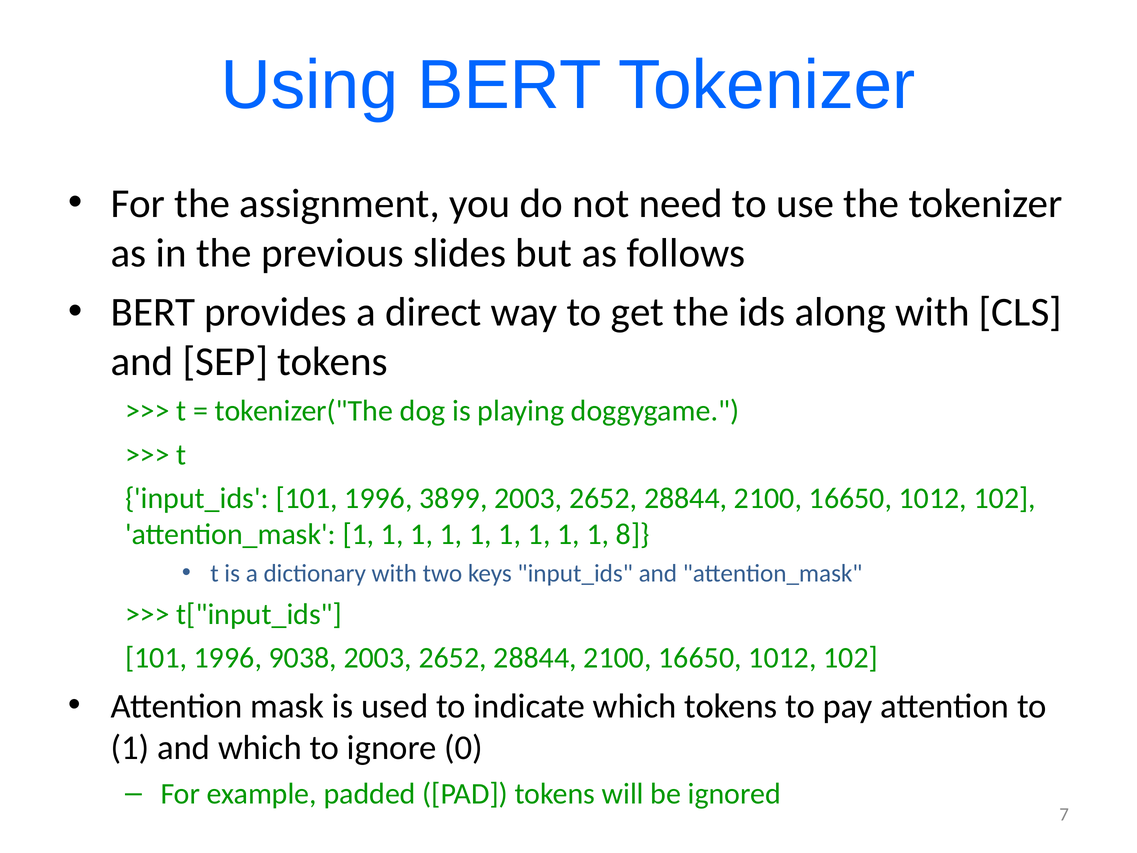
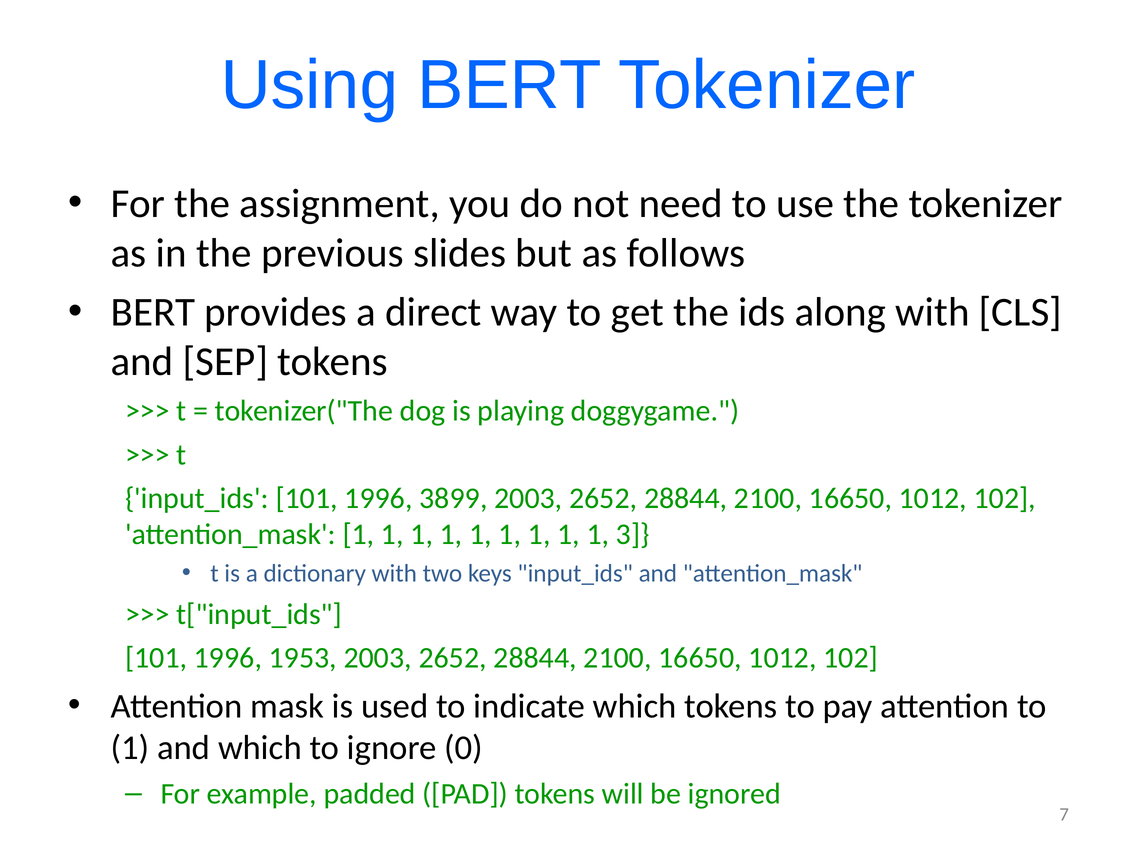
8: 8 -> 3 (633, 534)
9038: 9038 -> 1953 (303, 658)
